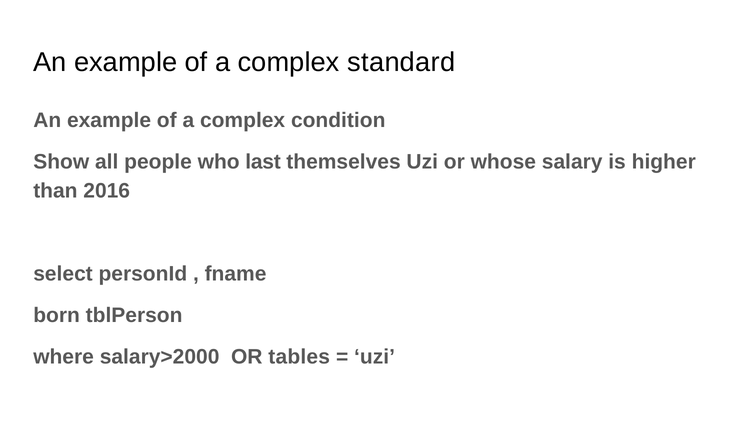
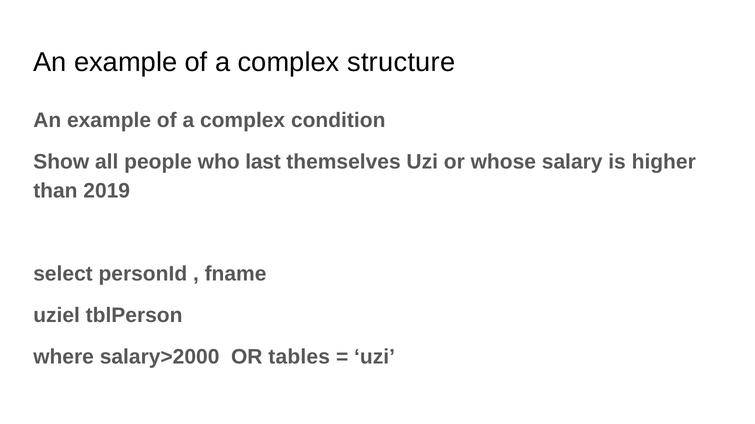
standard: standard -> structure (401, 63)
2016: 2016 -> 2019 (107, 191)
born: born -> uziel (57, 316)
